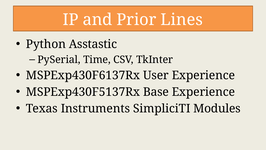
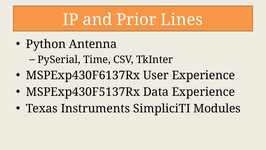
Asstastic: Asstastic -> Antenna (93, 44)
Base: Base -> Data (156, 92)
